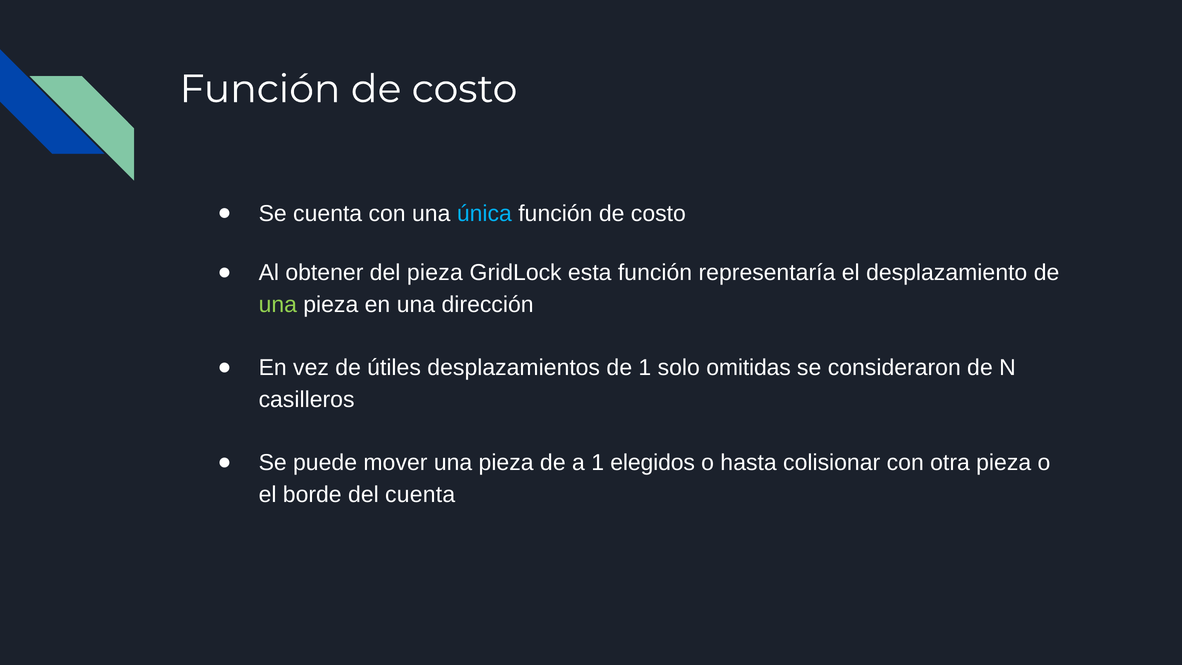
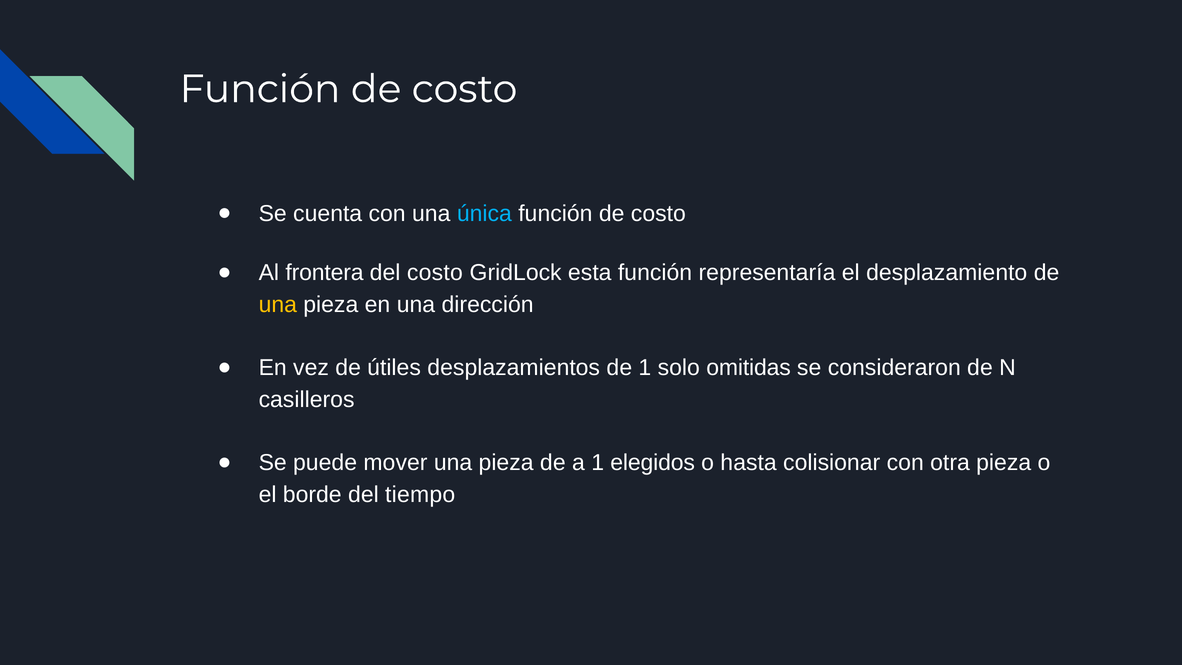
obtener: obtener -> frontera (324, 273)
del pieza: pieza -> costo (435, 273)
una colour: light green -> yellow (278, 304)
del cuenta: cuenta -> tiempo (420, 495)
